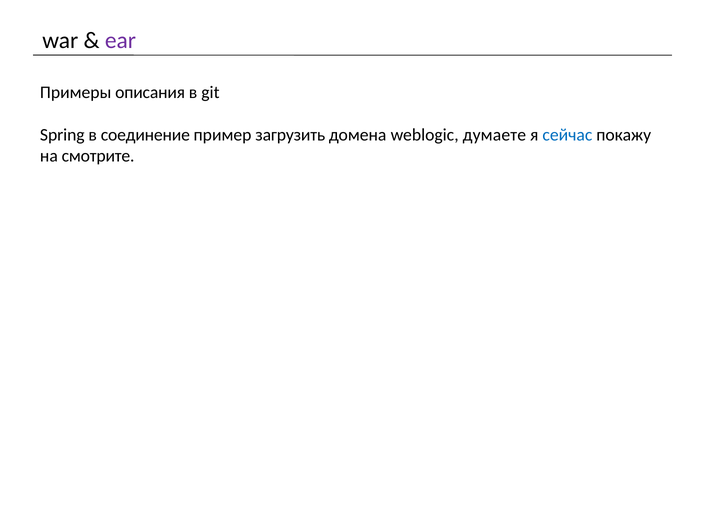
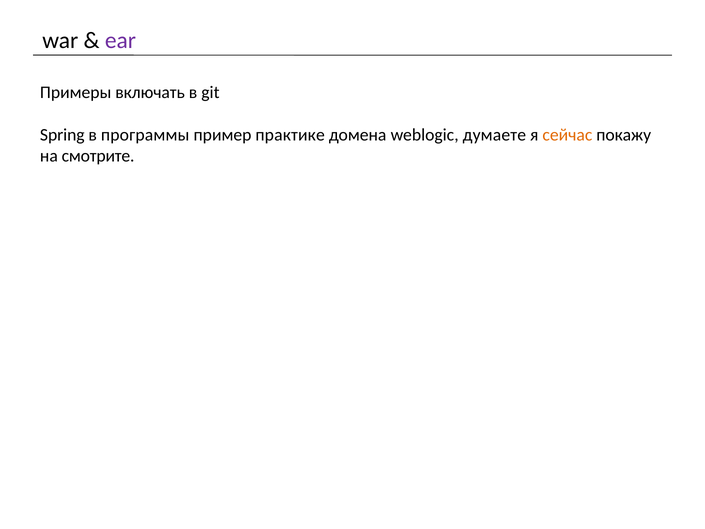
описания: описания -> включать (150, 92)
соединение: соединение -> программы (145, 135)
загрузить: загрузить -> практике (290, 135)
сейчас colour: blue -> orange (567, 135)
